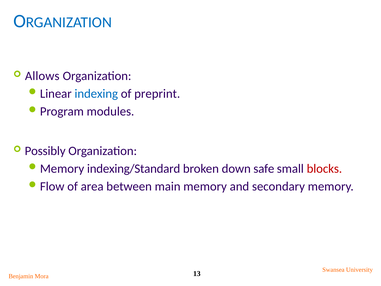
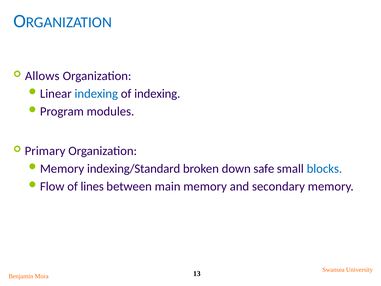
of preprint: preprint -> indexing (157, 94)
Possibly: Possibly -> Primary (45, 151)
blocks colour: red -> blue (324, 169)
area: area -> lines (92, 186)
